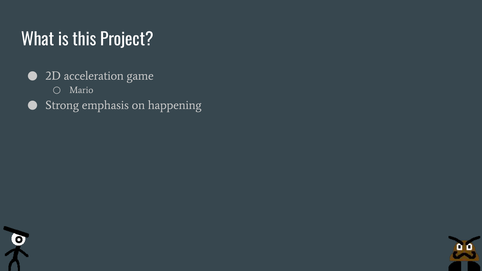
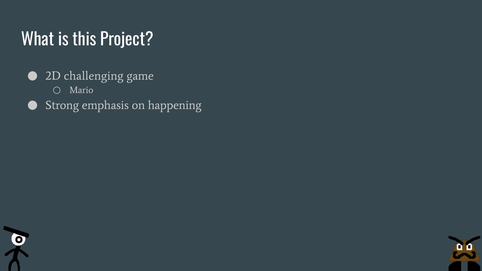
acceleration: acceleration -> challenging (94, 76)
